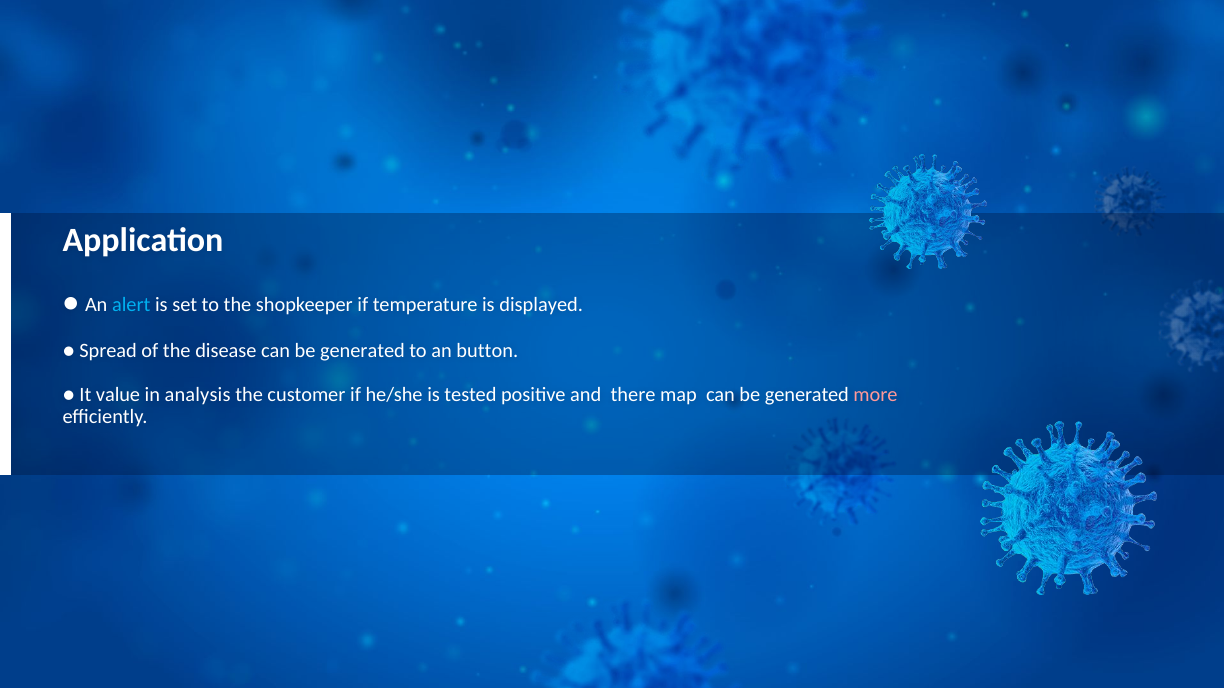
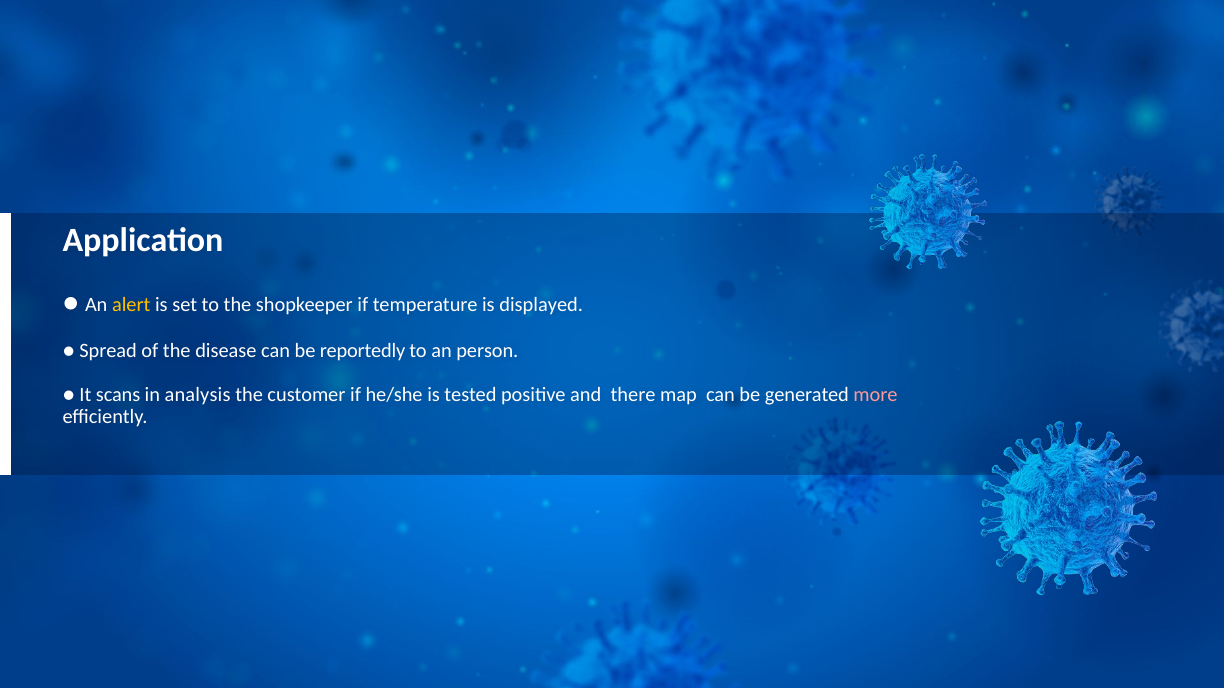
alert colour: light blue -> yellow (131, 305)
disease can be generated: generated -> reportedly (363, 351)
button: button -> person (487, 351)
value: value -> scans (118, 395)
